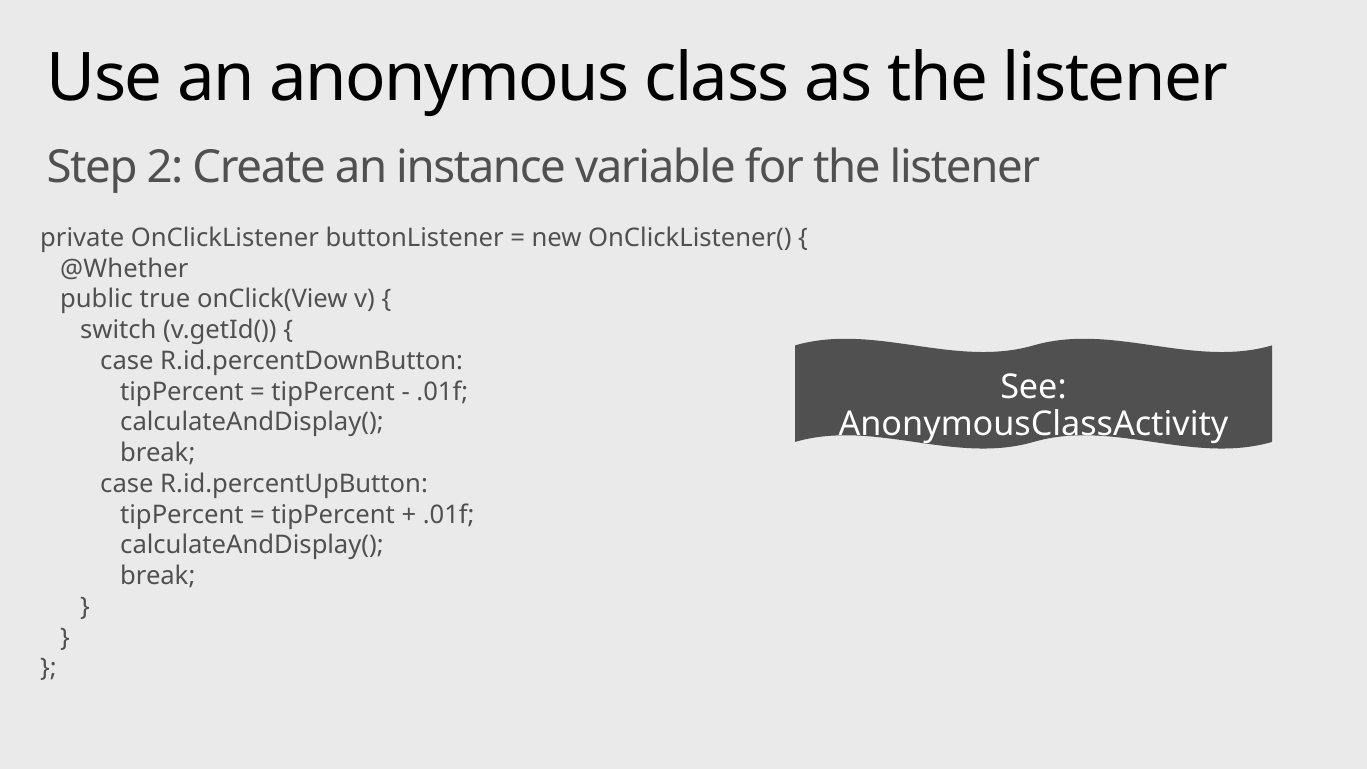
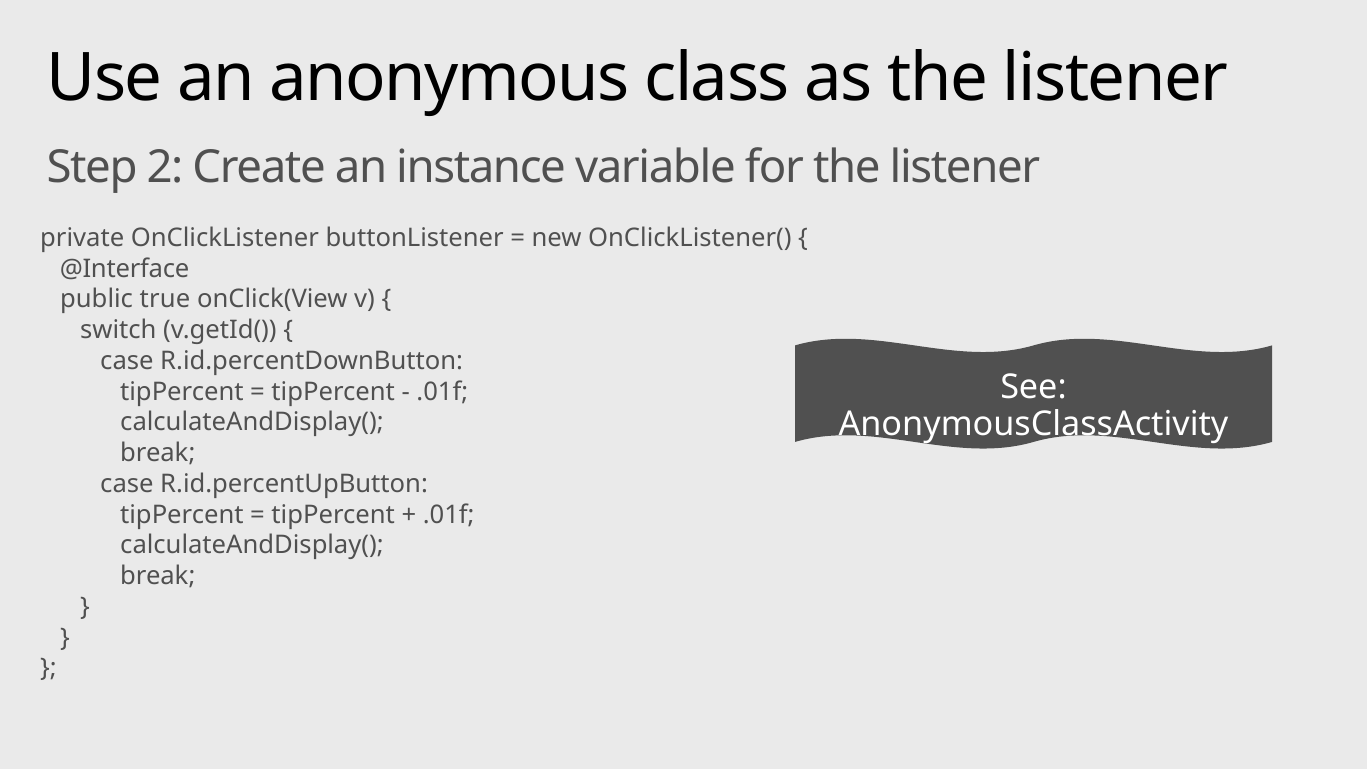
@Whether: @Whether -> @Interface (125, 269)
